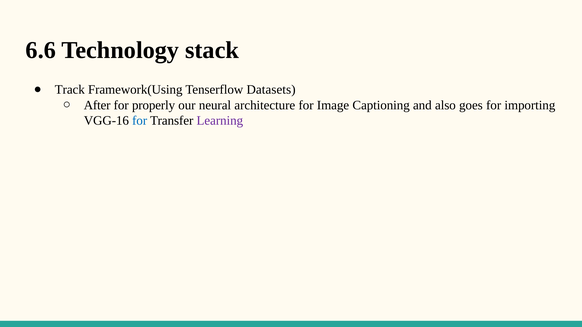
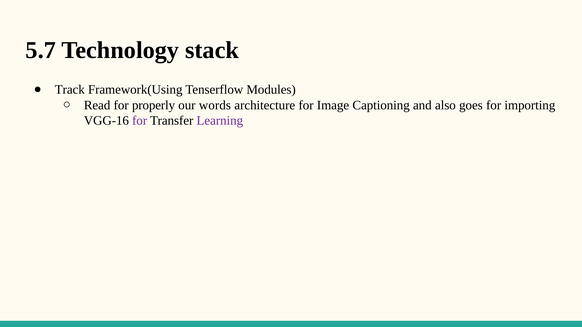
6.6: 6.6 -> 5.7 (41, 50)
Datasets: Datasets -> Modules (271, 90)
After: After -> Read (97, 105)
neural: neural -> words (215, 105)
for colour: blue -> purple (140, 121)
